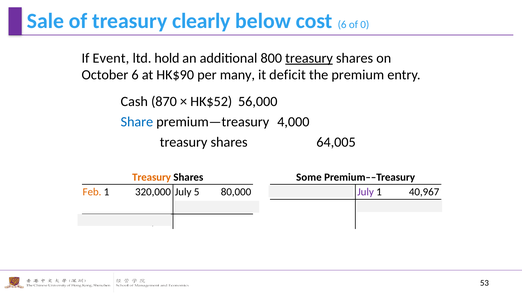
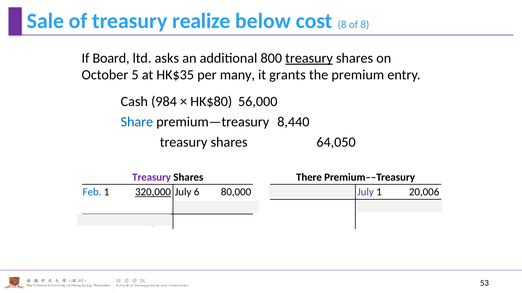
clearly: clearly -> realize (201, 21)
cost 6: 6 -> 8 (342, 25)
of 0: 0 -> 8 (365, 25)
Event: Event -> Board (111, 58)
hold: hold -> asks (167, 58)
October 6: 6 -> 5 (135, 75)
HK$90: HK$90 -> HK$35 (175, 75)
deficit: deficit -> grants (288, 75)
870: 870 -> 984 (164, 102)
HK$52: HK$52 -> HK$80 (211, 102)
4,000: 4,000 -> 8,440 (293, 122)
64,005: 64,005 -> 64,050 (336, 142)
Treasury colour: orange -> purple (152, 177)
Some: Some -> There (309, 177)
Feb colour: orange -> blue (92, 192)
320,000 underline: none -> present (153, 192)
5: 5 -> 6 (197, 192)
40,967: 40,967 -> 20,006 (424, 192)
